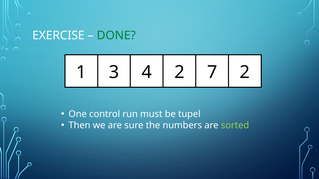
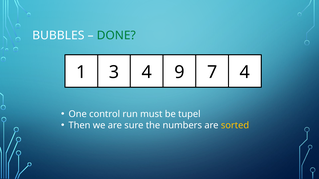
EXERCISE: EXERCISE -> BUBBLES (58, 35)
3 2: 2 -> 9 (179, 72)
1 2: 2 -> 4 (245, 72)
sorted colour: light green -> yellow (235, 126)
